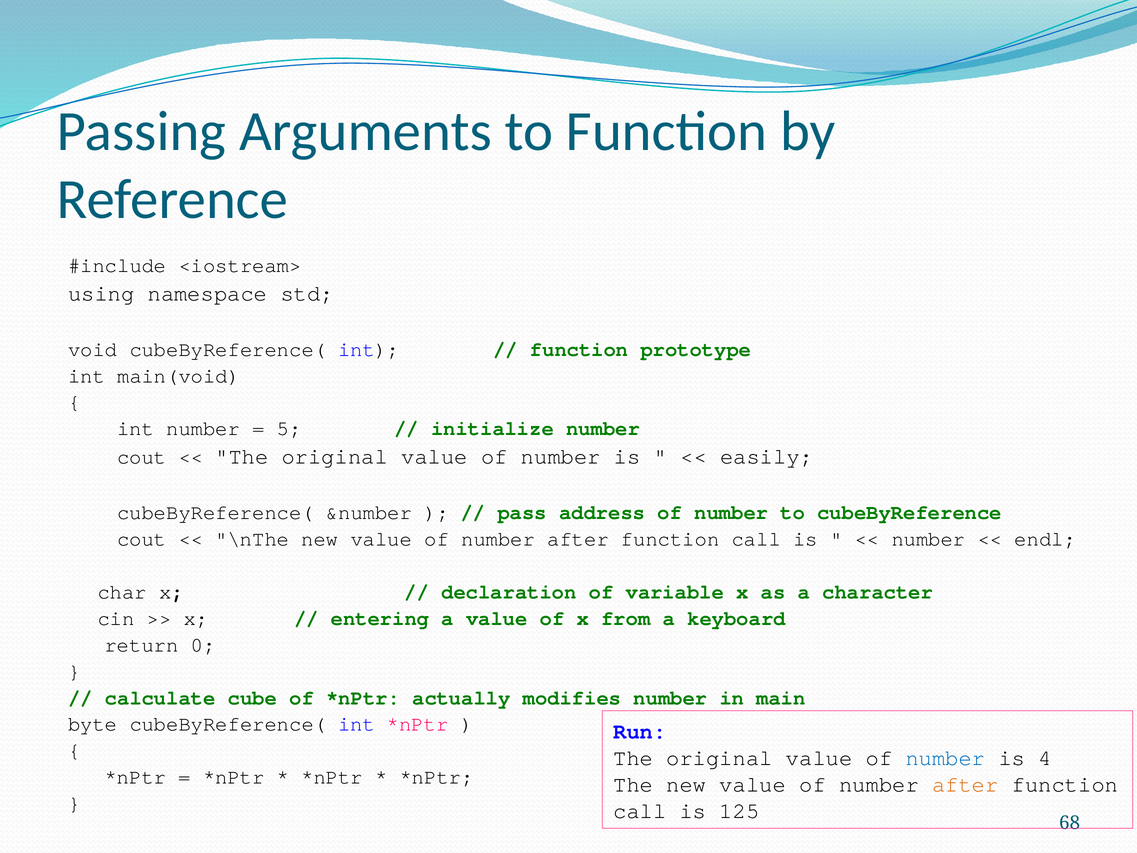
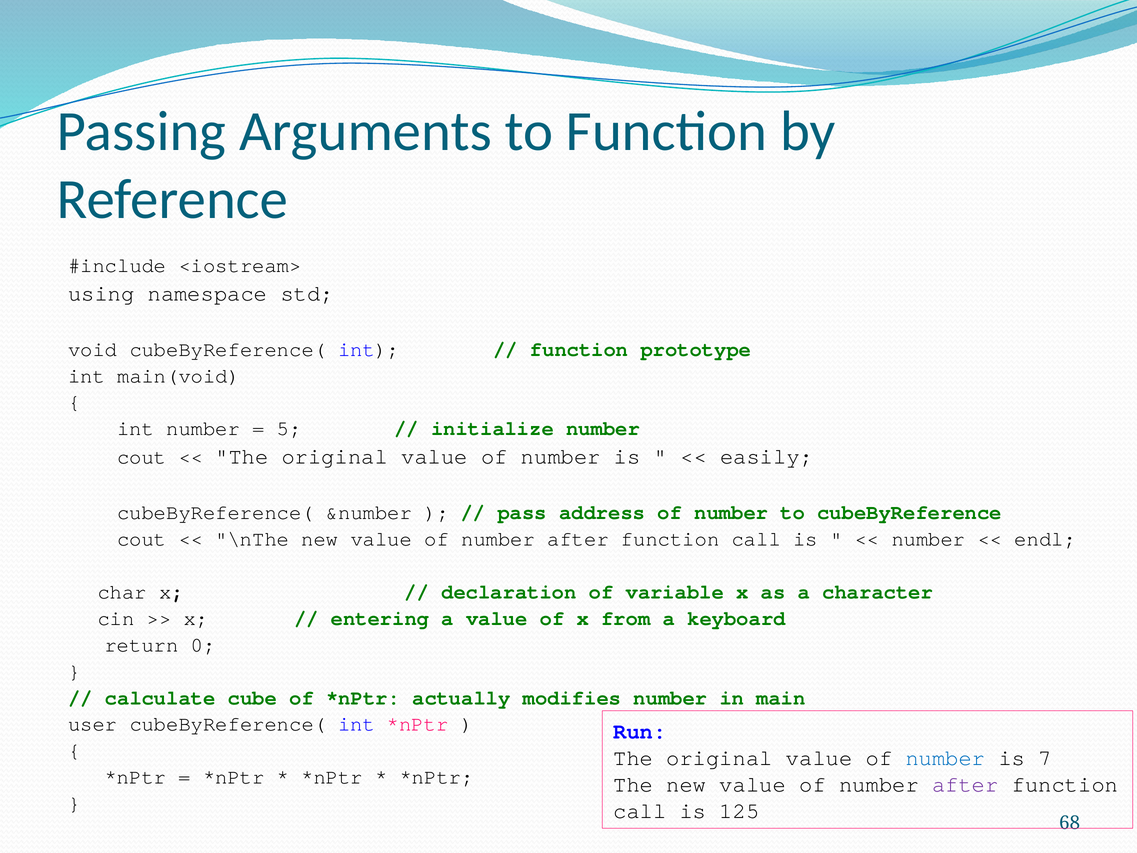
byte: byte -> user (93, 724)
4: 4 -> 7 (1045, 758)
after colour: orange -> purple (965, 784)
